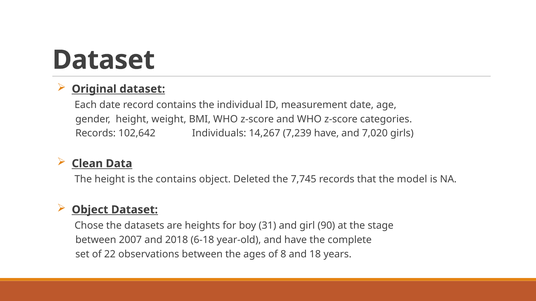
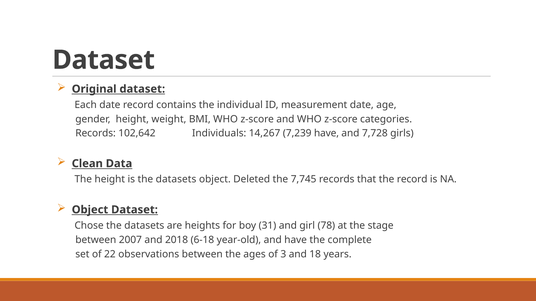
7,020: 7,020 -> 7,728 (375, 134)
is the contains: contains -> datasets (176, 180)
the model: model -> record (412, 180)
90: 90 -> 78 (326, 226)
8: 8 -> 3 (283, 254)
